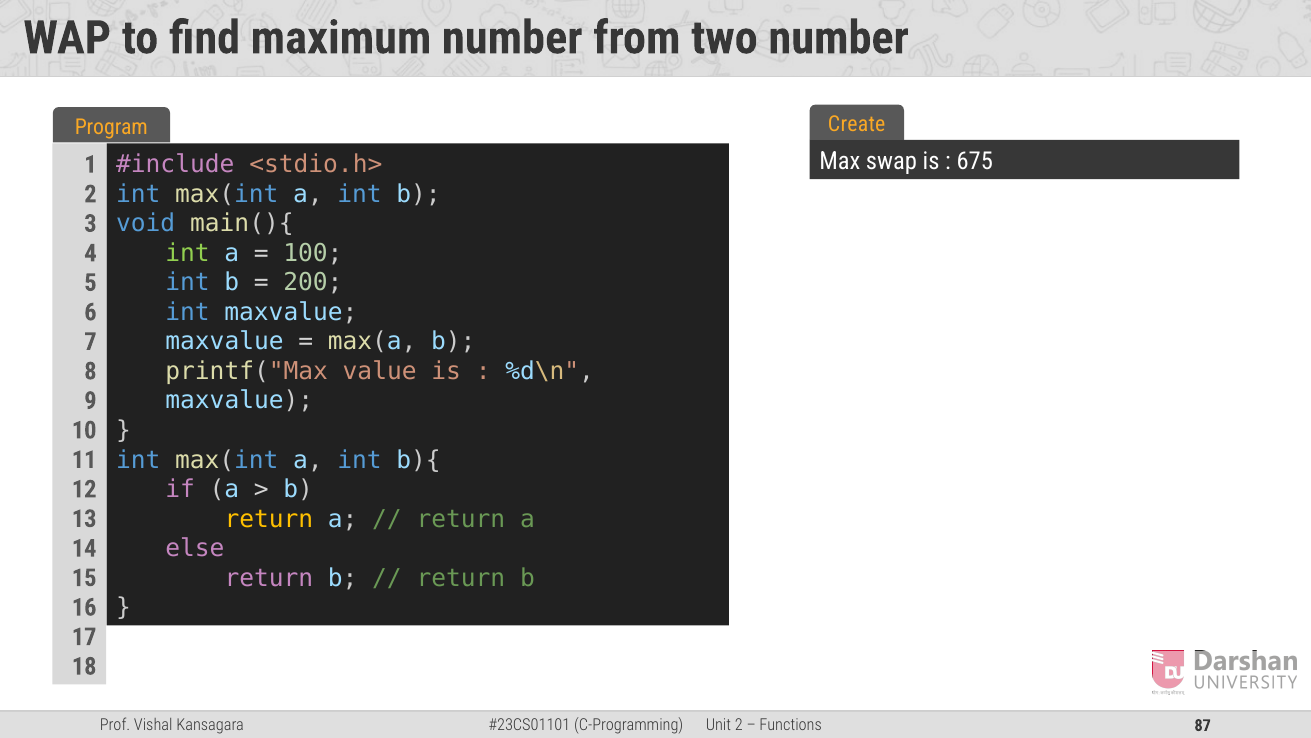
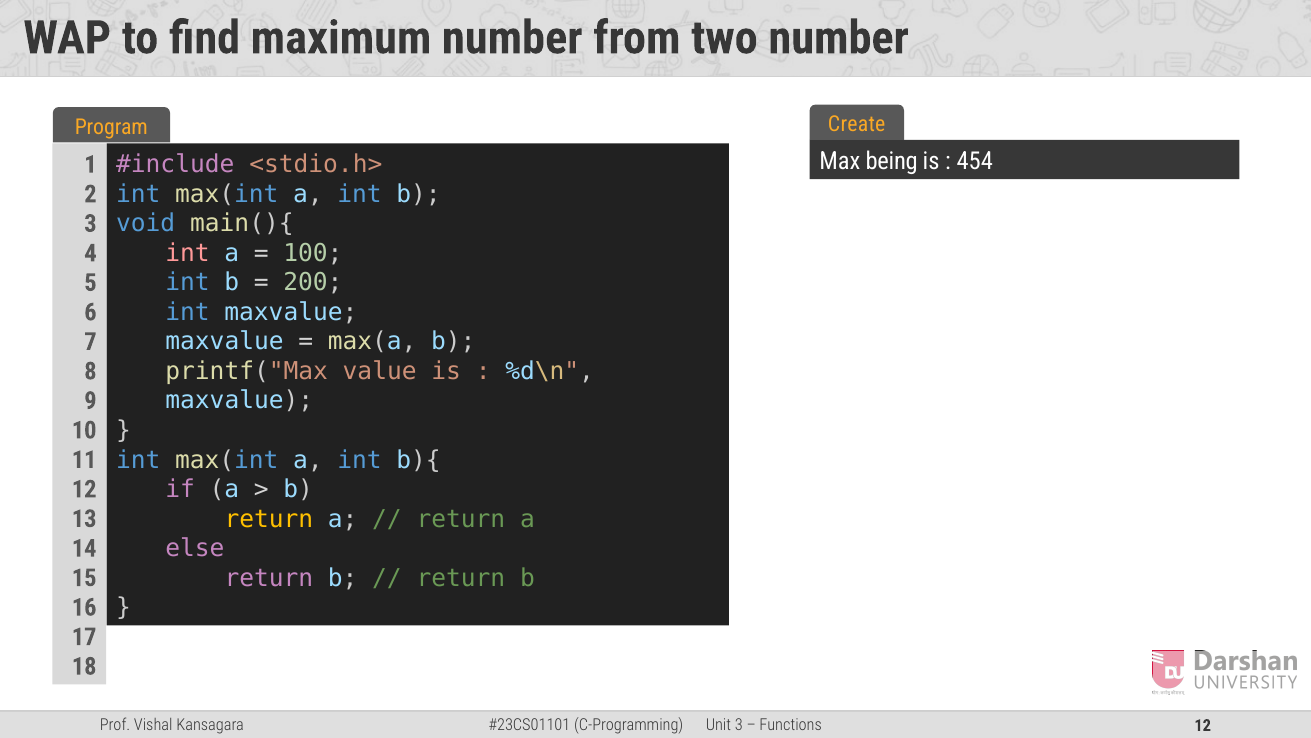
swap: swap -> being (892, 161)
675: 675 -> 454 (975, 161)
int colour: light green -> pink (188, 253)
2: 2 -> 3 (739, 725)
87: 87 -> 12 (1203, 725)
